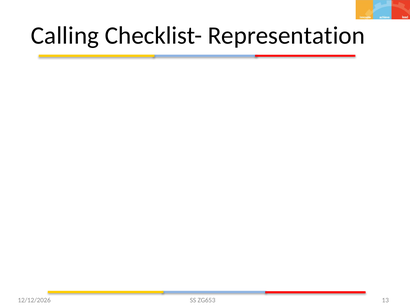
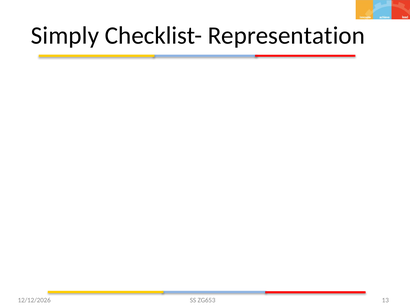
Calling: Calling -> Simply (65, 35)
